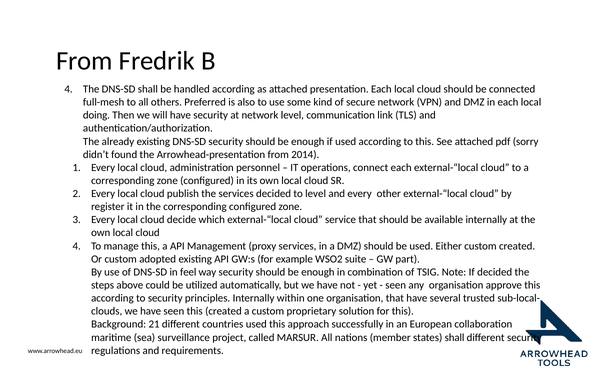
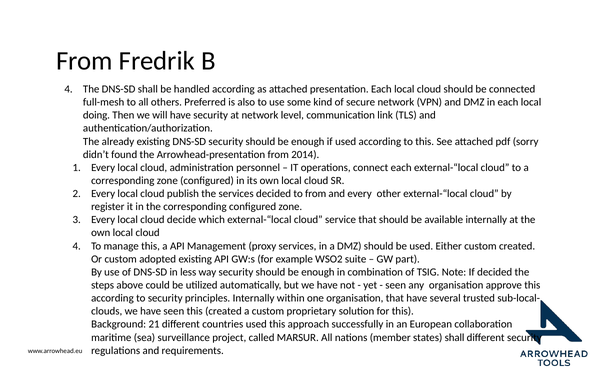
to level: level -> from (316, 194)
feel: feel -> less (188, 272)
